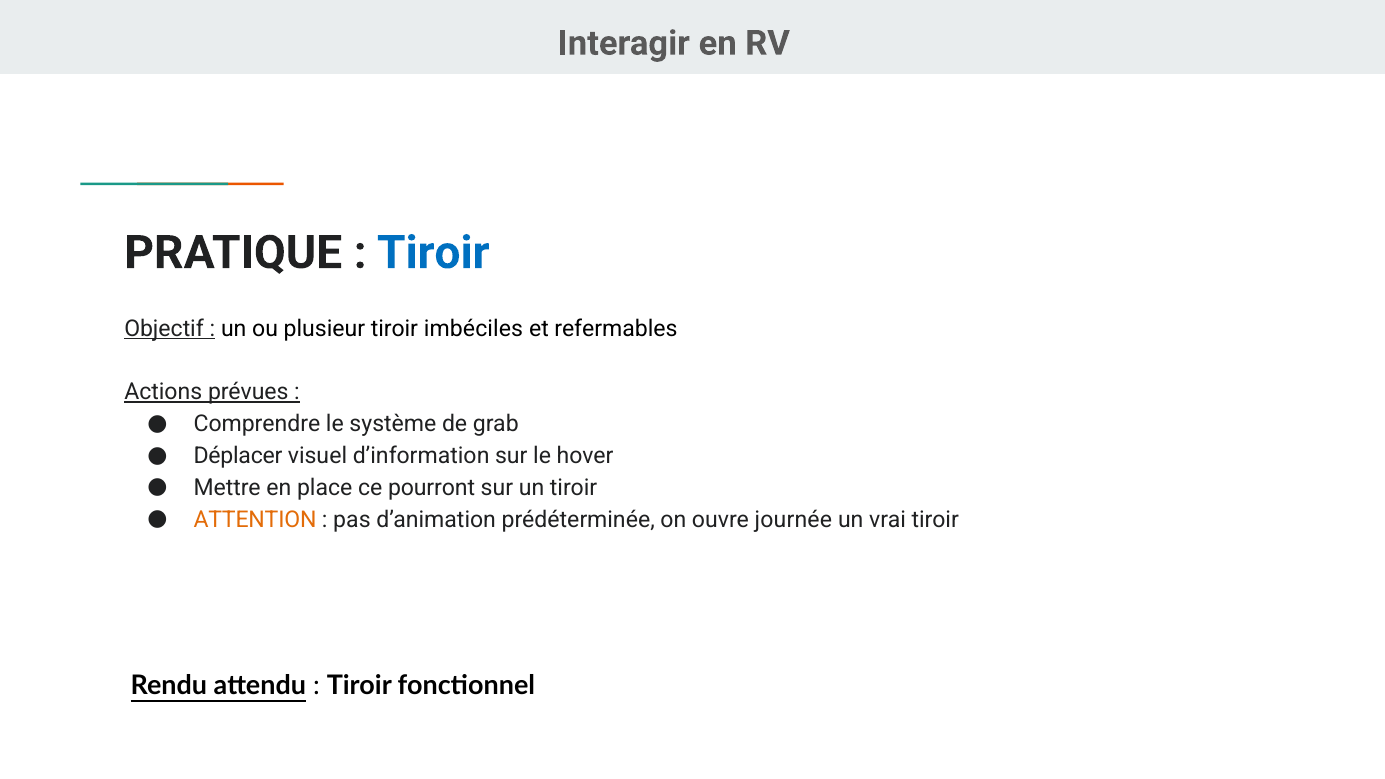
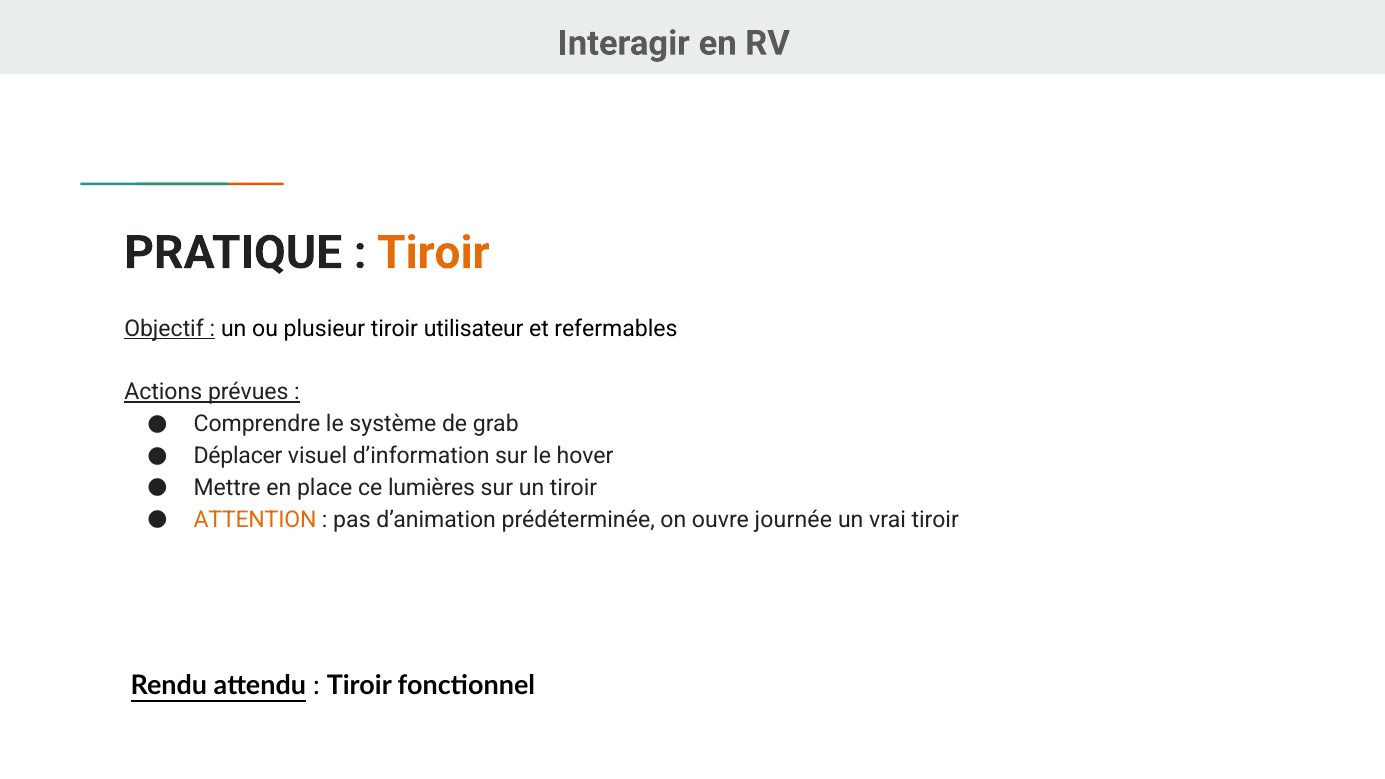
Tiroir colour: blue -> orange (433, 253)
imbéciles: imbéciles -> utilisateur (474, 328)
pourront: pourront -> lumières (432, 488)
